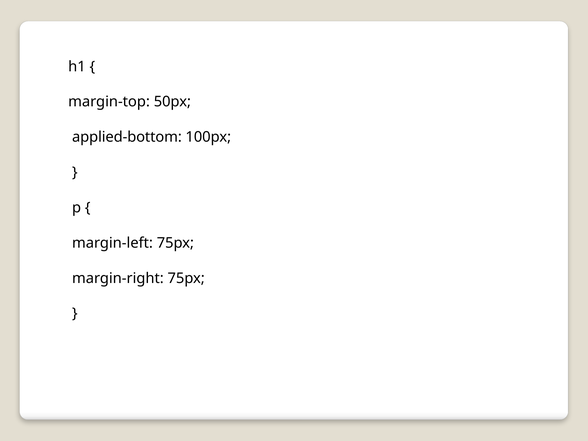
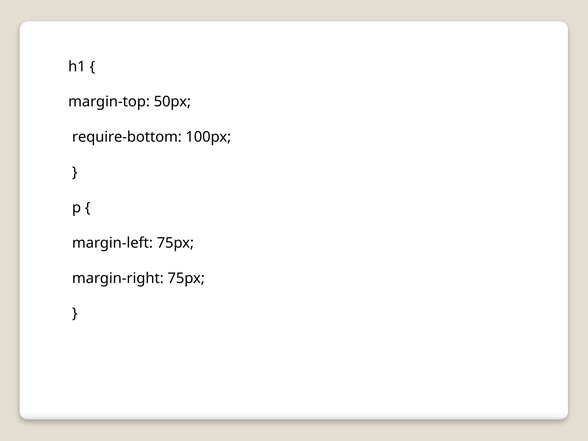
applied-bottom: applied-bottom -> require-bottom (127, 137)
